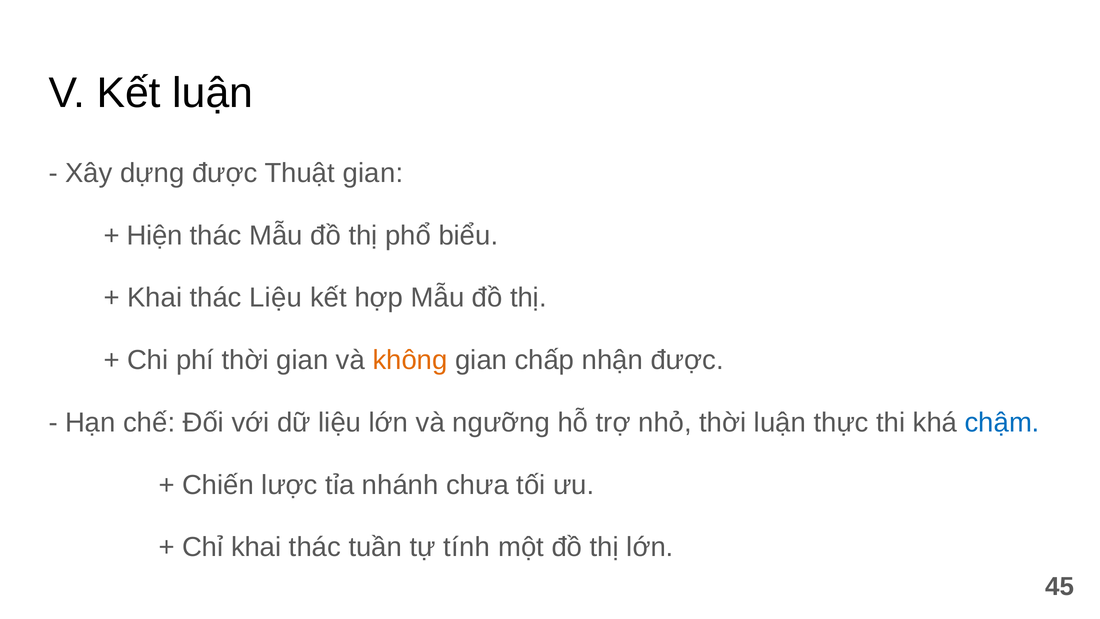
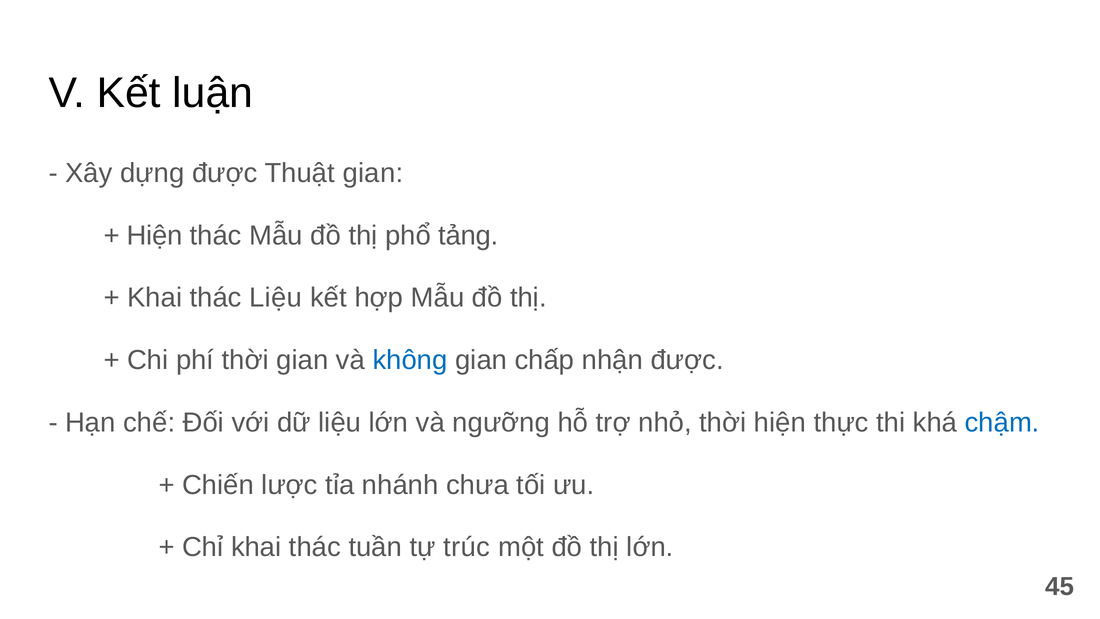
biểu: biểu -> tảng (468, 235)
không colour: orange -> blue (410, 360)
thời luận: luận -> hiện (780, 422)
tính: tính -> trúc (467, 547)
